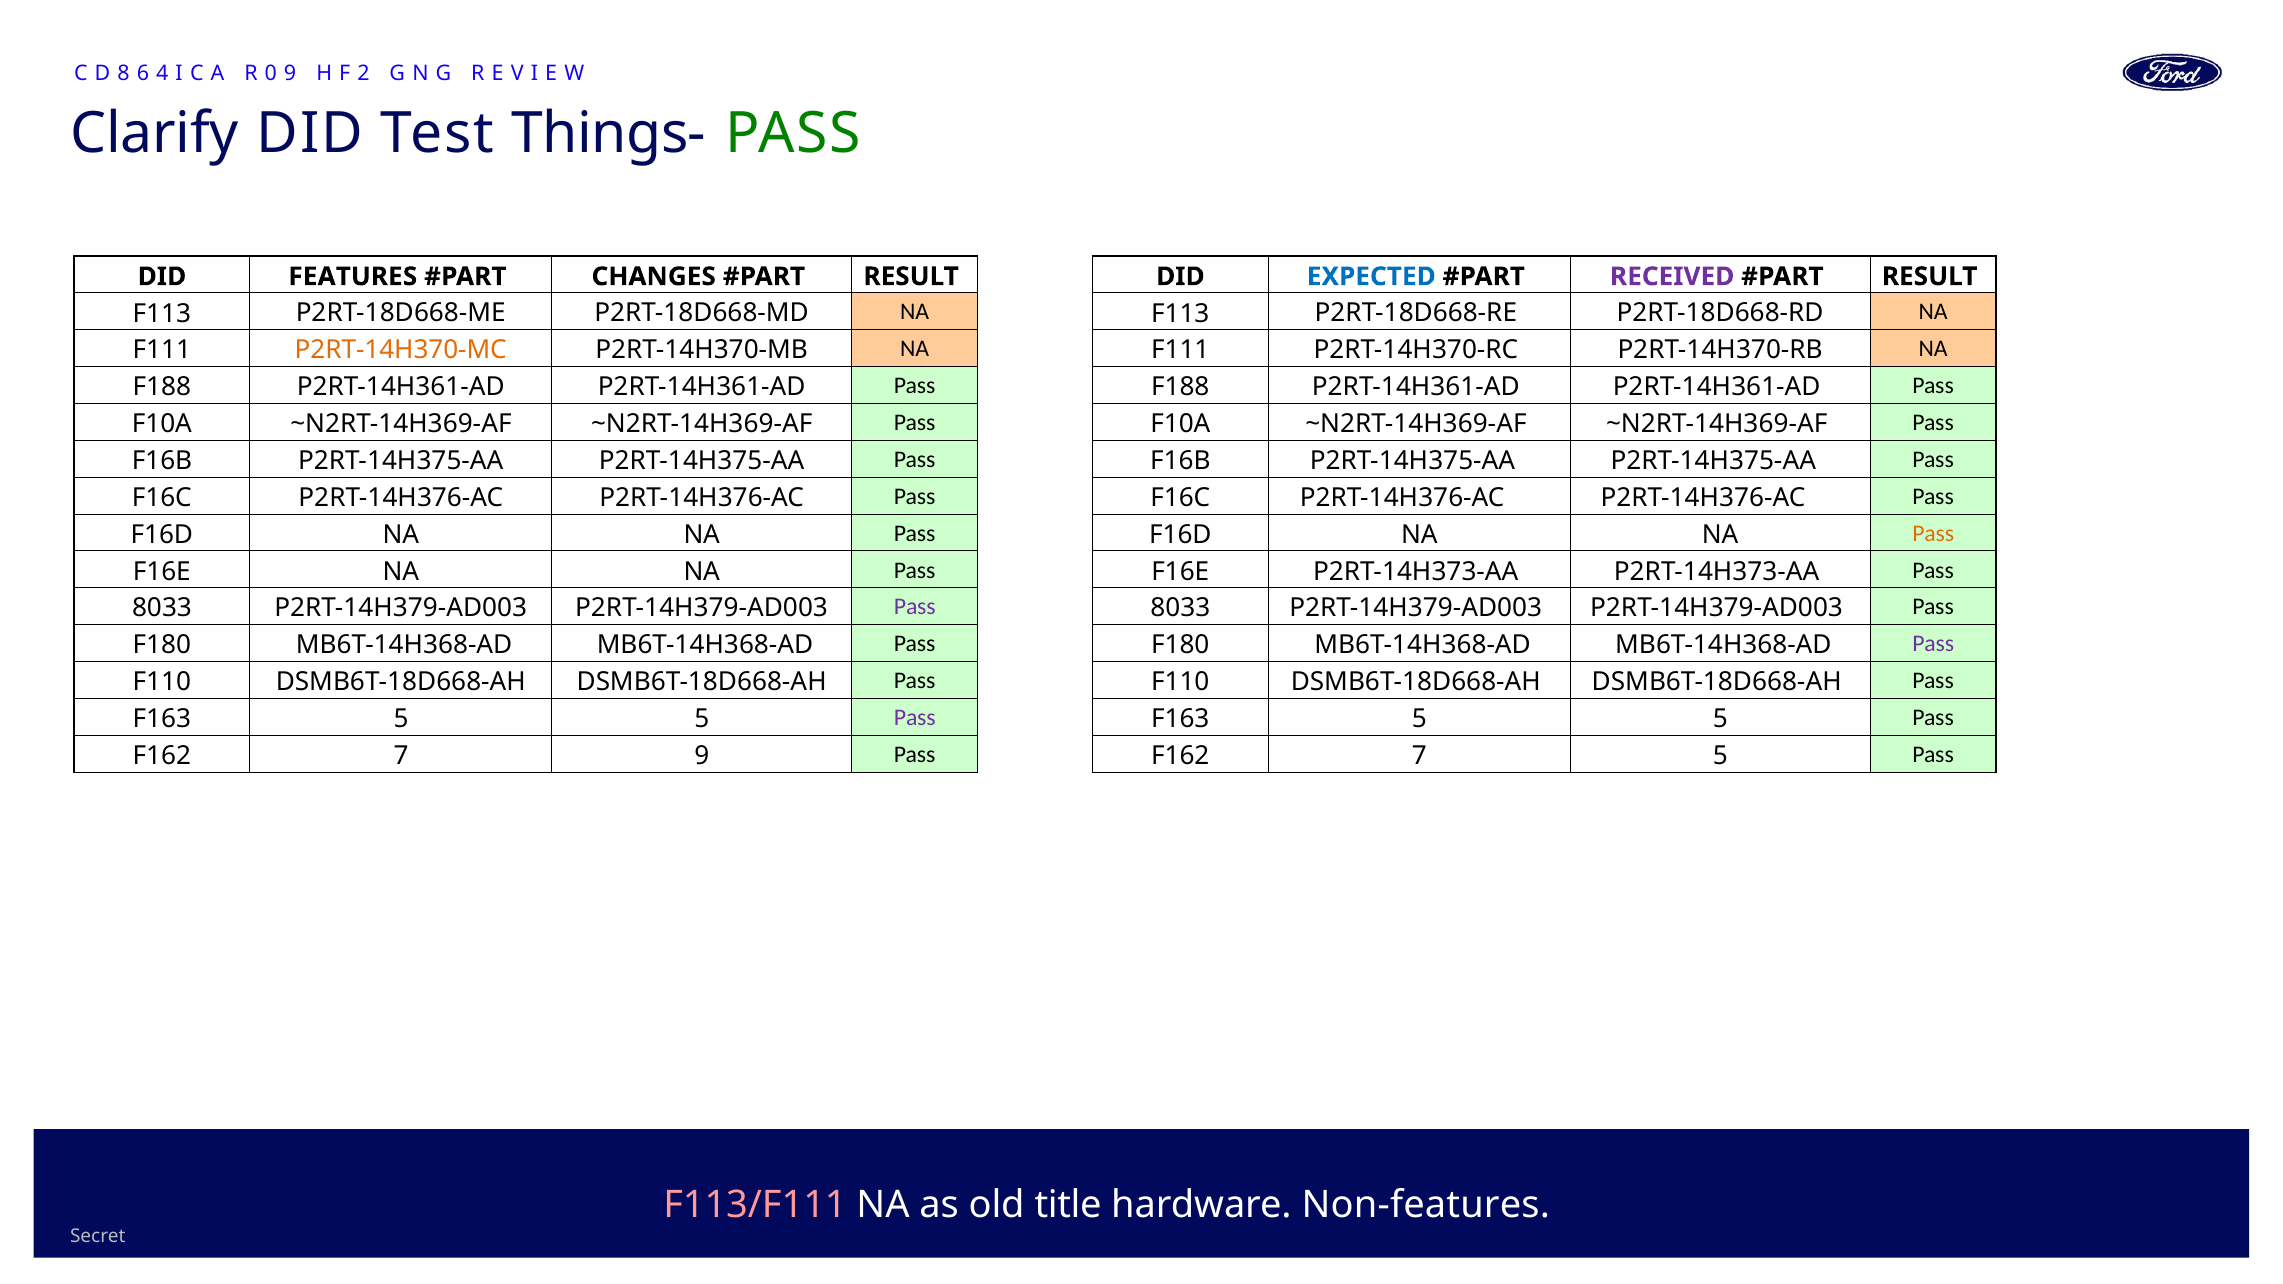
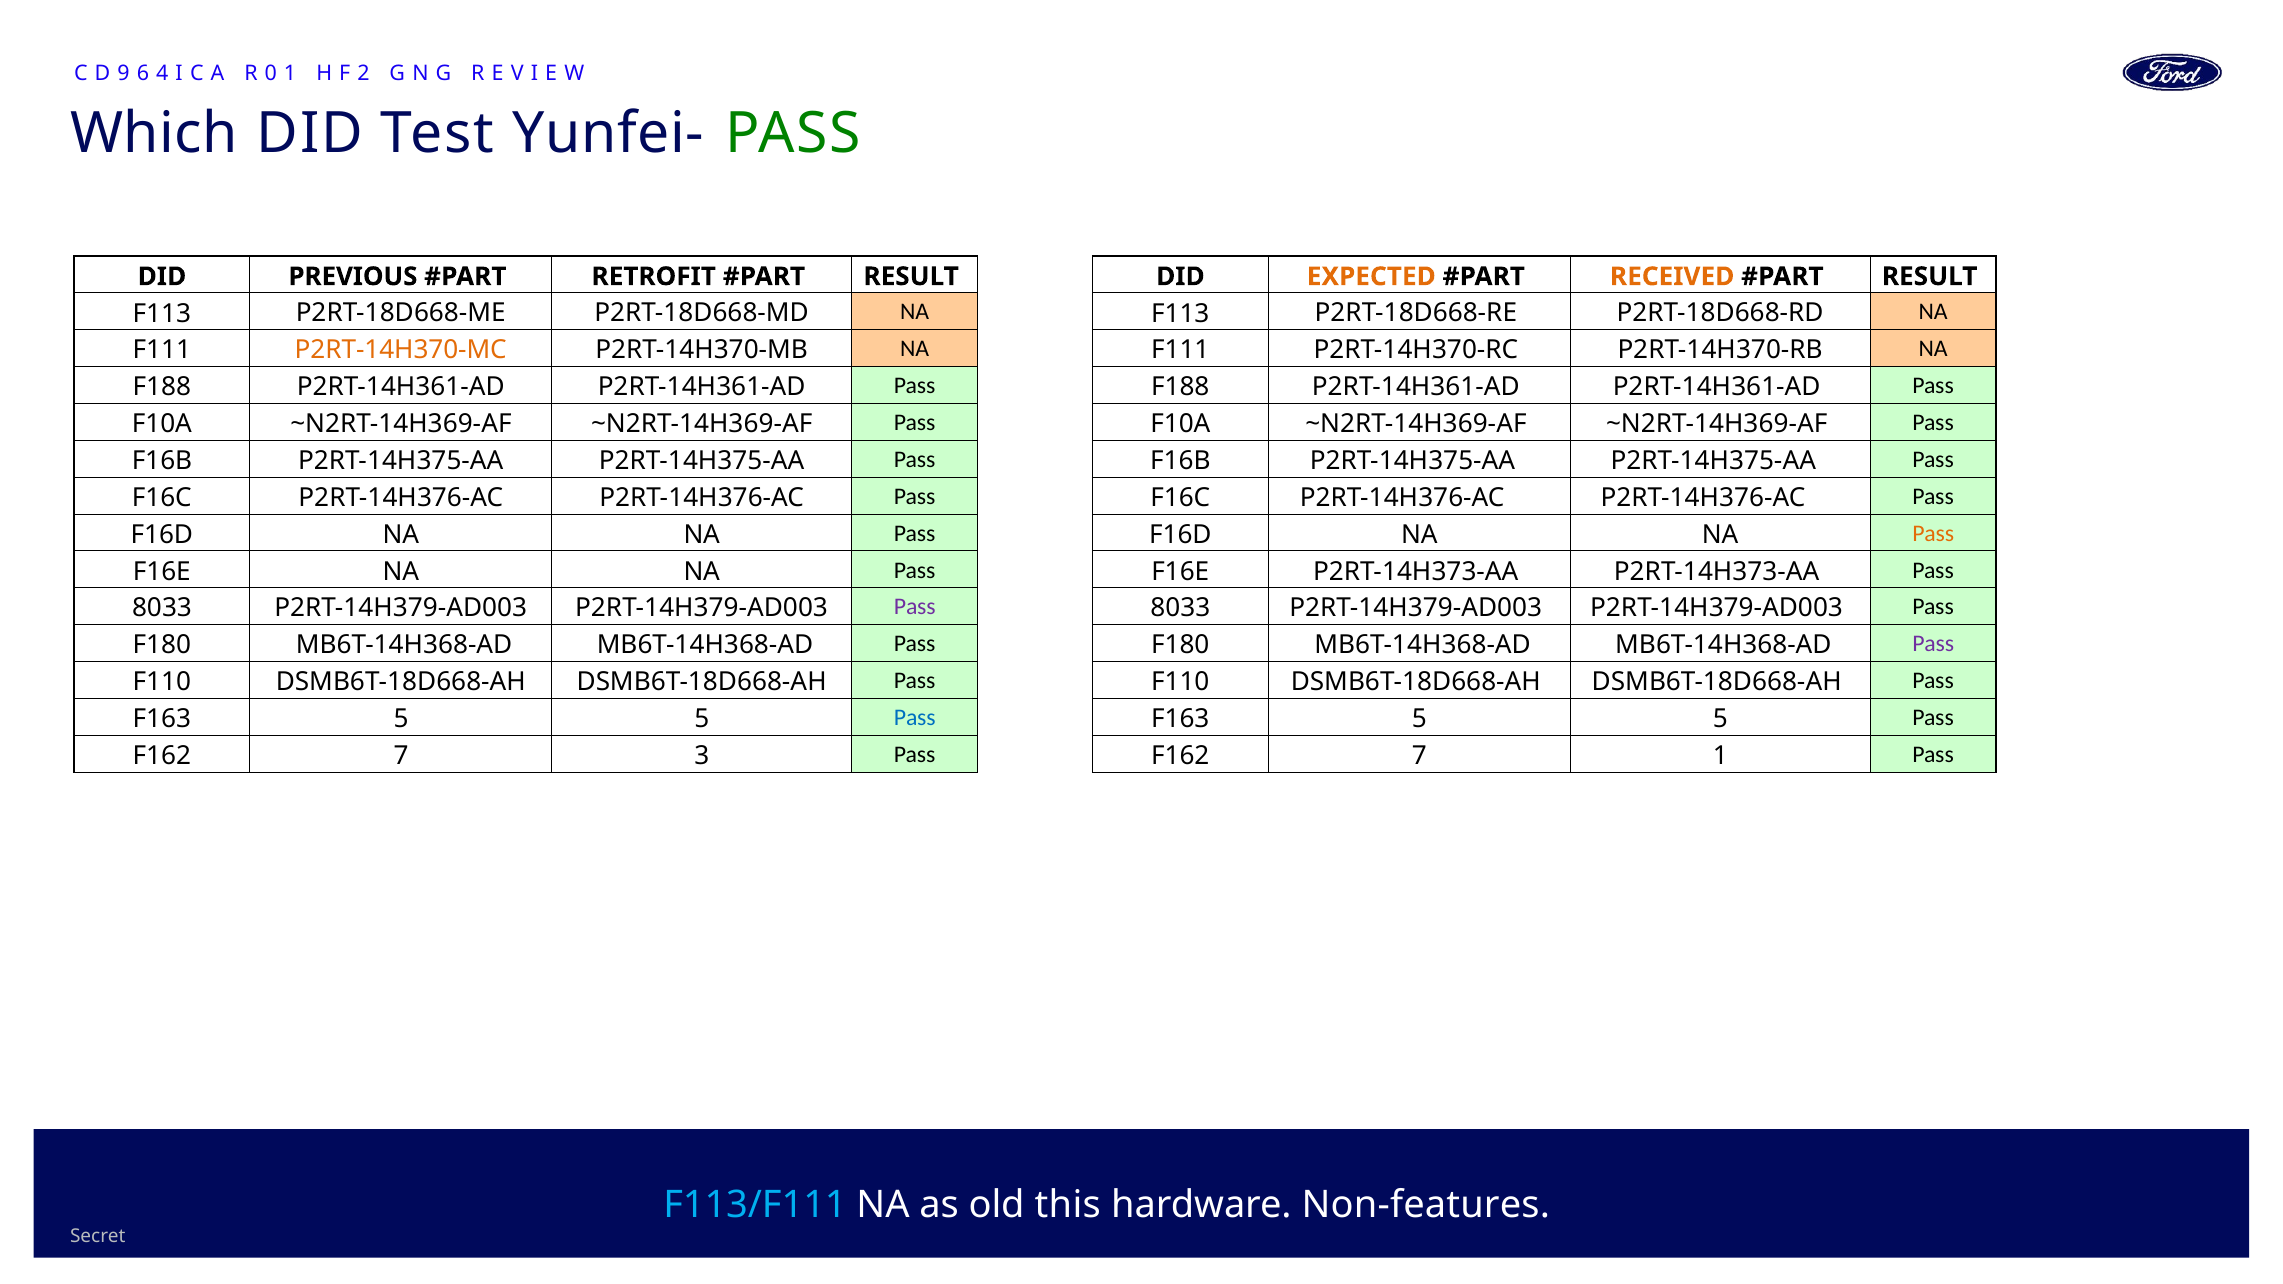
8: 8 -> 9 (124, 74)
9: 9 -> 1 (290, 74)
Clarify: Clarify -> Which (154, 133)
Things-: Things- -> Yunfei- (608, 133)
FEATURES: FEATURES -> PREVIOUS (353, 277)
CHANGES: CHANGES -> RETROFIT (654, 277)
EXPECTED colour: blue -> orange (1371, 277)
RECEIVED colour: purple -> orange (1672, 277)
Pass colour: purple -> blue (915, 718)
7 9: 9 -> 3 (702, 756)
7 5: 5 -> 1 (1720, 756)
F113/F111 colour: pink -> light blue (755, 1205)
title: title -> this (1068, 1205)
